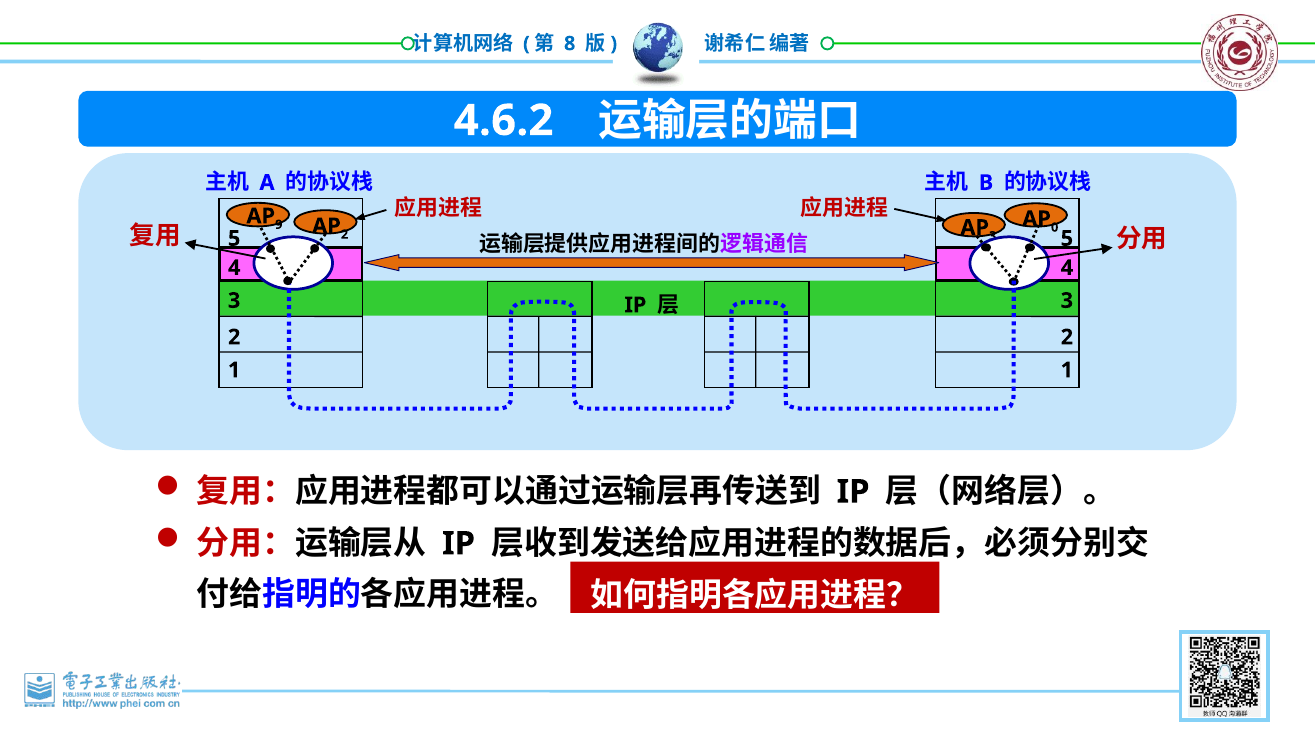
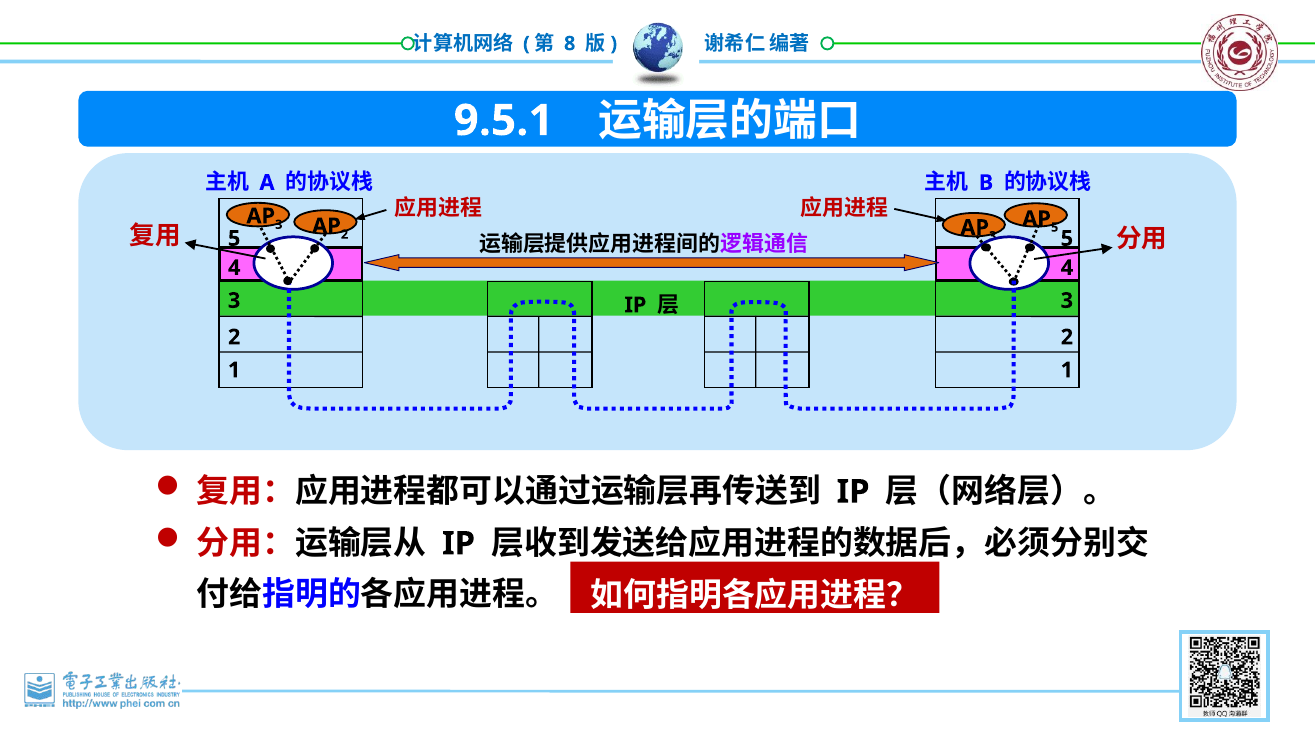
4.6.2: 4.6.2 -> 9.5.1 (504, 121)
9: 9 -> 3 (279, 225)
0: 0 -> 5 (1055, 227)
